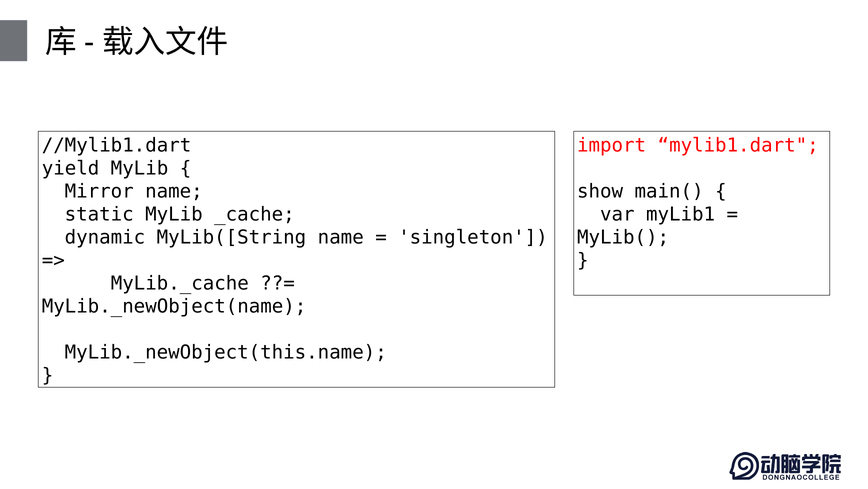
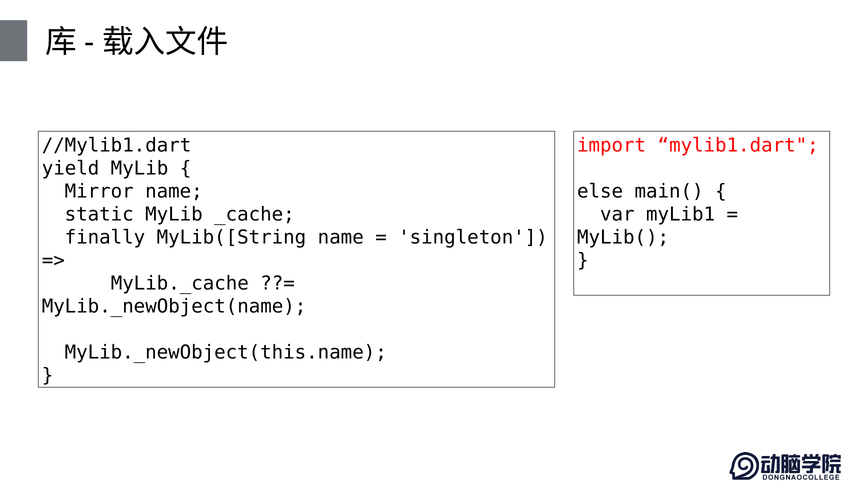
show: show -> else (600, 191)
dynamic: dynamic -> finally (105, 237)
